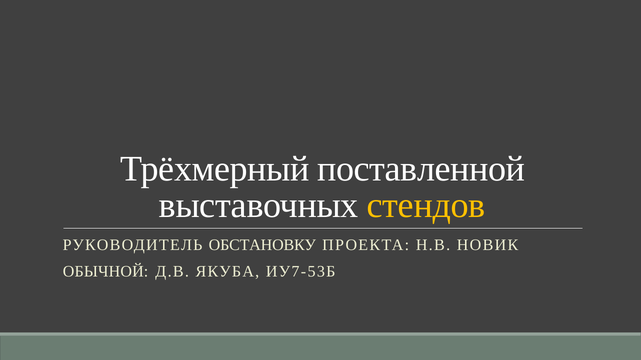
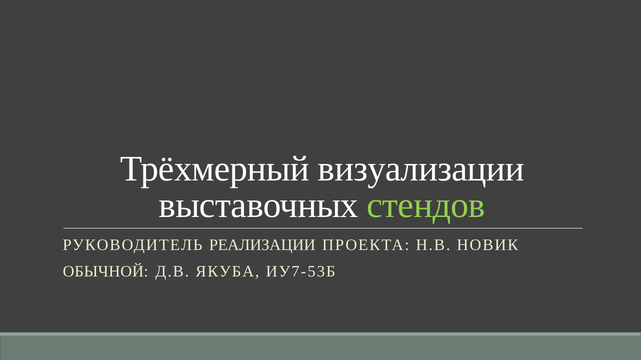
поставленной: поставленной -> визуализации (421, 169)
стендов colour: yellow -> light green (426, 206)
ОБСТАНОВКУ: ОБСТАНОВКУ -> РЕАЛИЗАЦИИ (262, 245)
